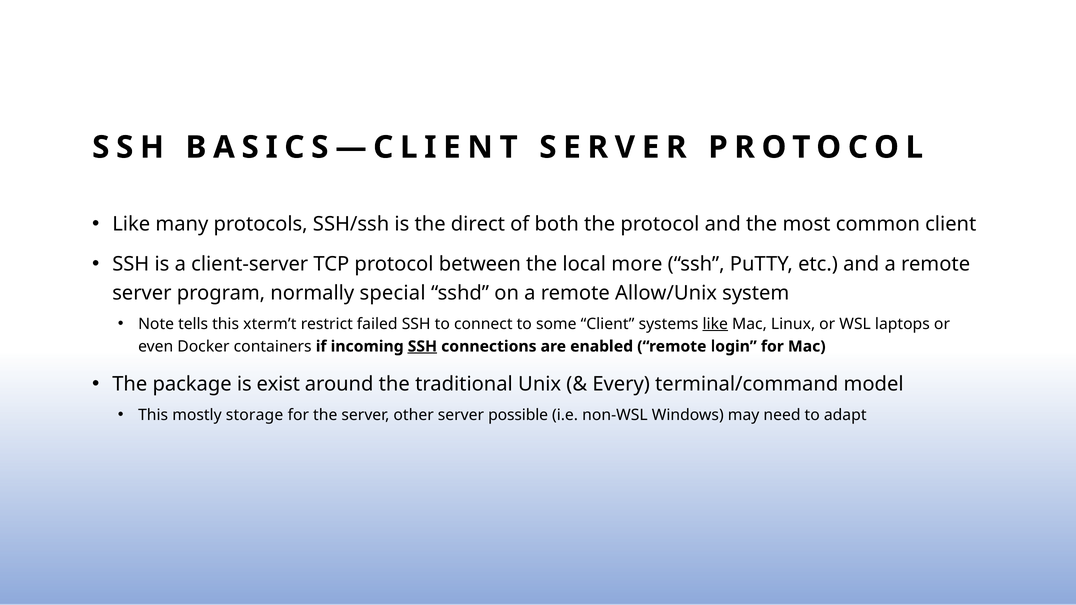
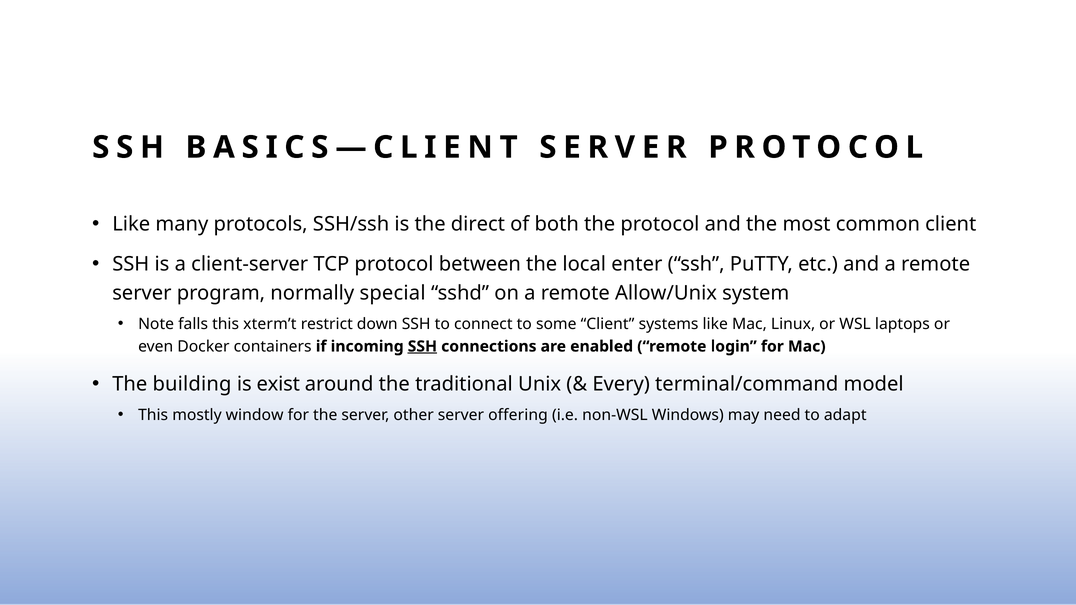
more: more -> enter (637, 264)
tells: tells -> falls (193, 324)
failed: failed -> down (377, 324)
like underline: present -> none (715, 324)
package: package -> building (192, 384)
storage: storage -> window (255, 415)
possible: possible -> offering (518, 415)
